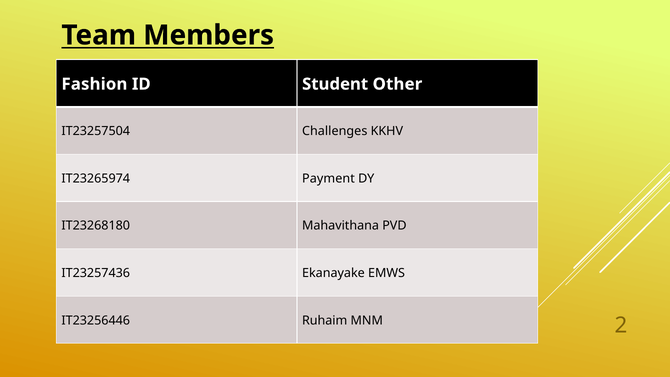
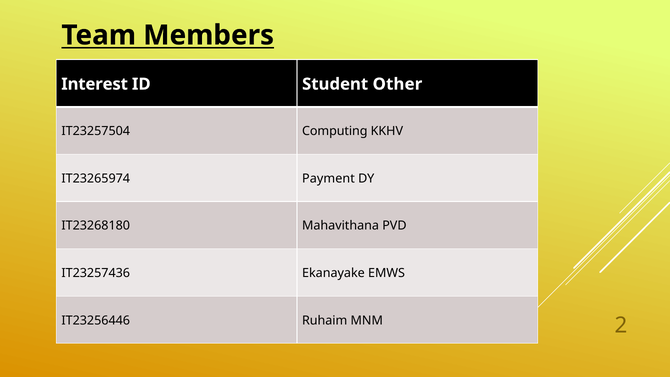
Fashion: Fashion -> Interest (95, 84)
Challenges: Challenges -> Computing (335, 131)
